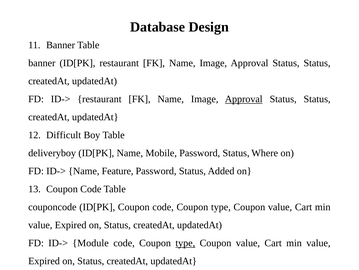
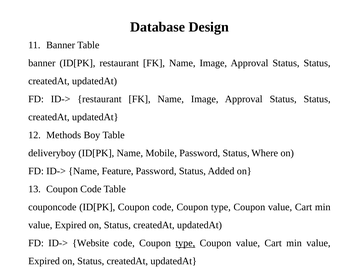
Approval underline: present -> none (244, 99)
Difficult: Difficult -> Methods (64, 135)
Module: Module -> Website (91, 242)
